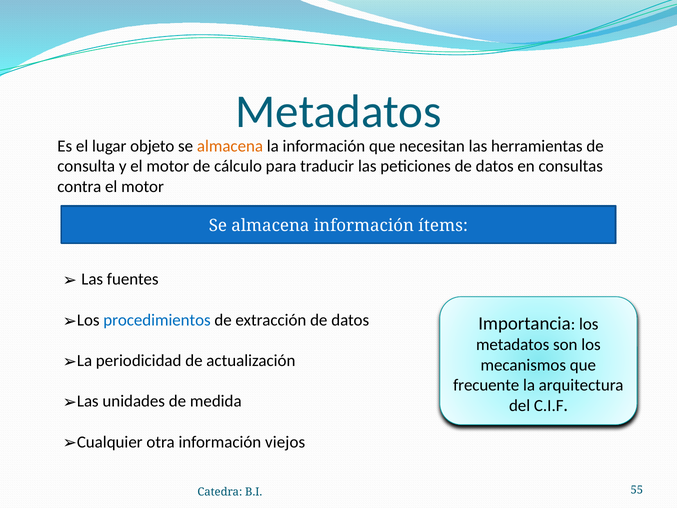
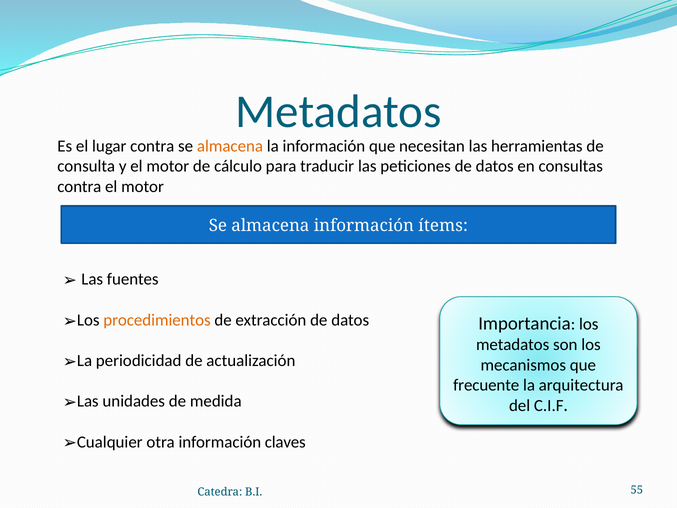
lugar objeto: objeto -> contra (152, 146)
procedimientos colour: blue -> orange (157, 320)
viejos: viejos -> claves (285, 442)
